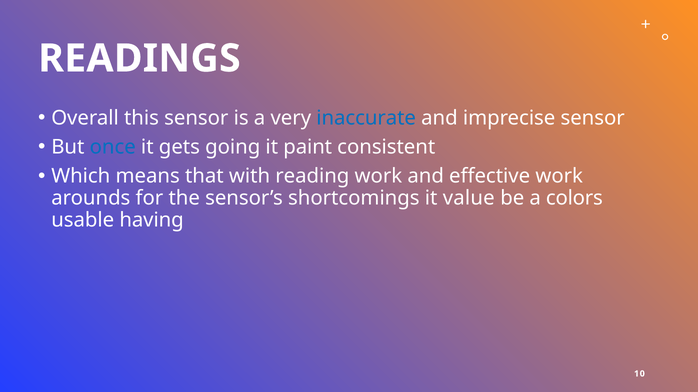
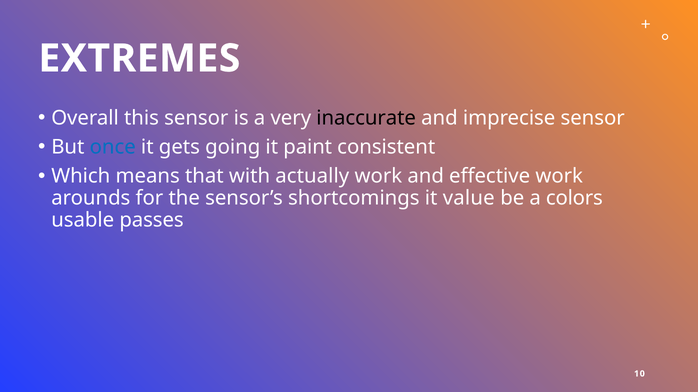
READINGS: READINGS -> EXTREMES (139, 59)
inaccurate colour: blue -> black (366, 118)
reading: reading -> actually (312, 177)
having: having -> passes (152, 221)
